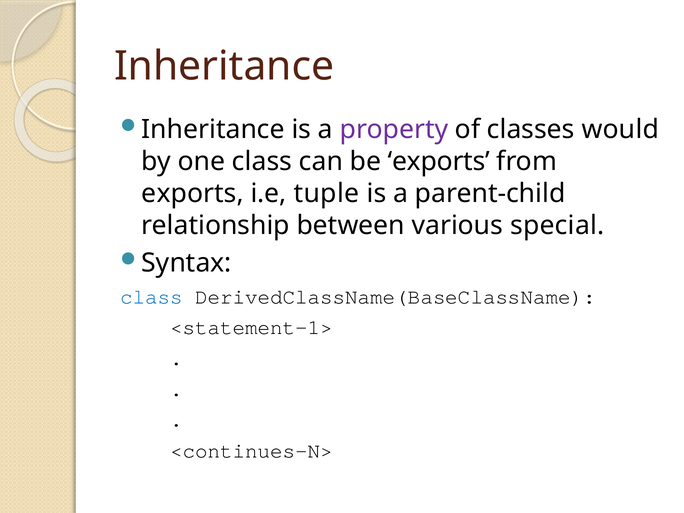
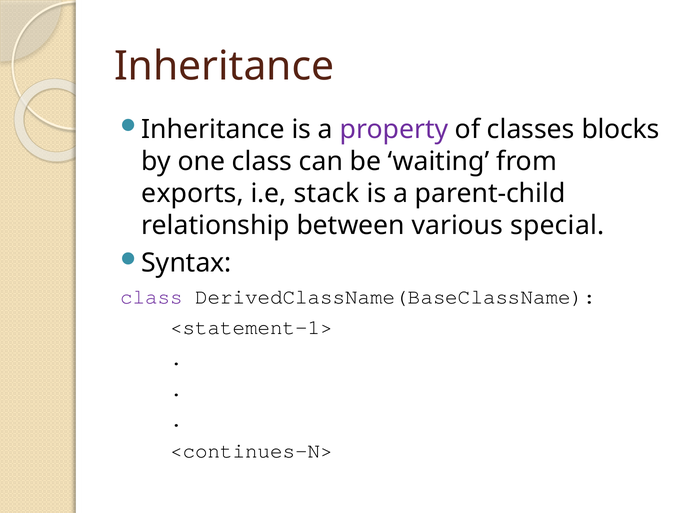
would: would -> blocks (620, 130)
be exports: exports -> waiting (439, 161)
tuple: tuple -> stack (327, 193)
class colour: blue -> purple (152, 297)
